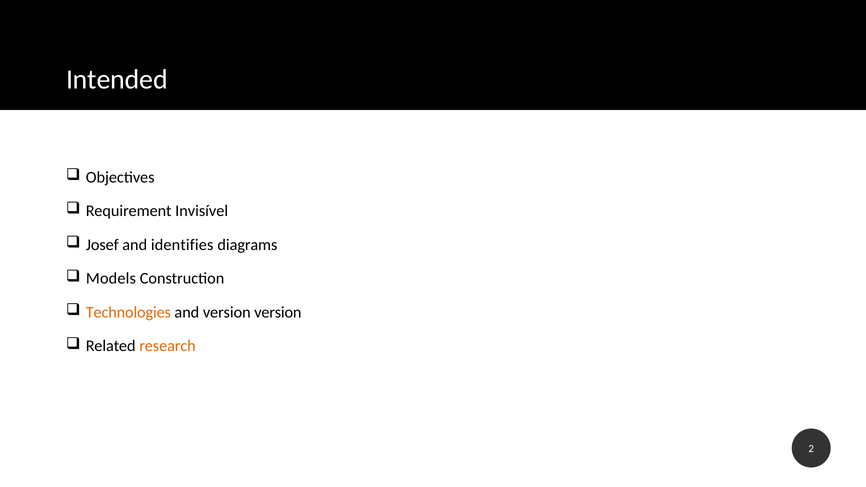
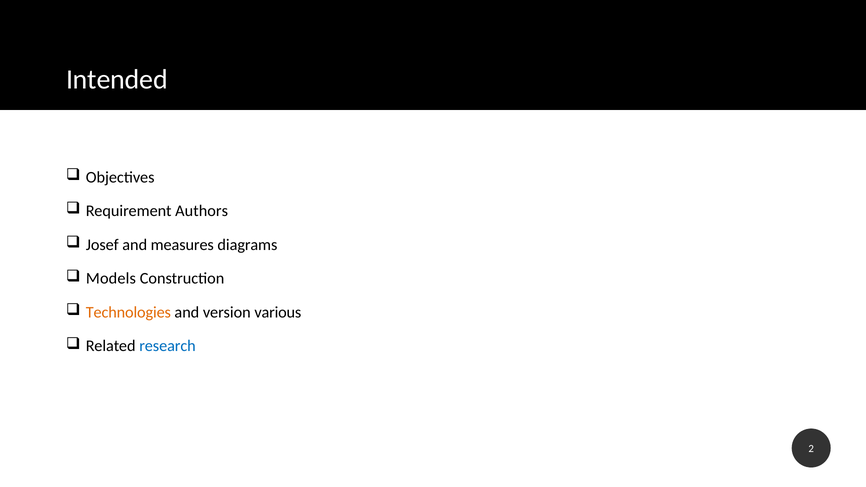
Invisível: Invisível -> Authors (202, 211)
identifies: identifies -> measures (182, 245)
version version: version -> various (278, 312)
research colour: orange -> blue (168, 346)
